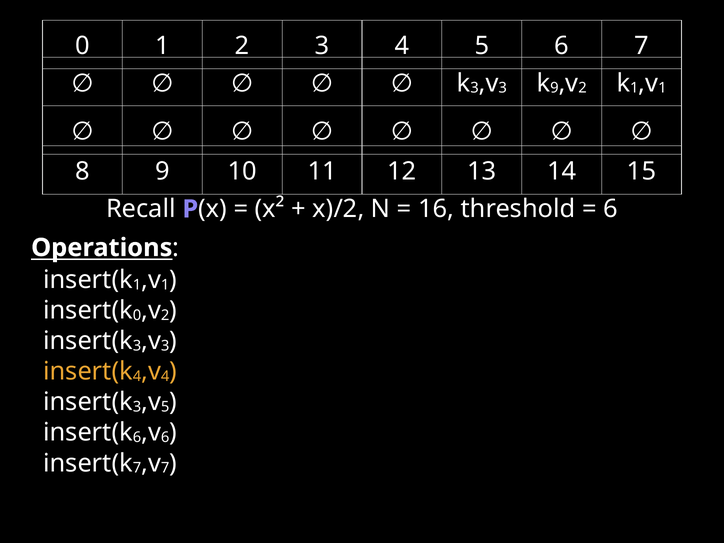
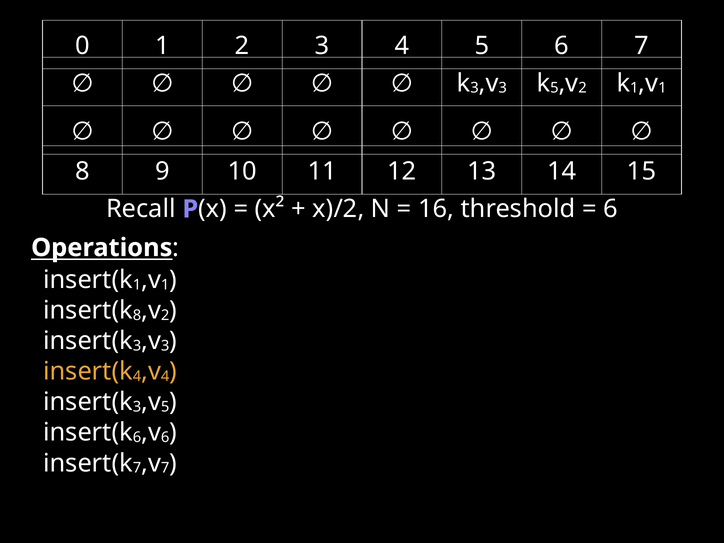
9: 9 -> 5 (554, 88)
0: 0 -> 8 (137, 315)
